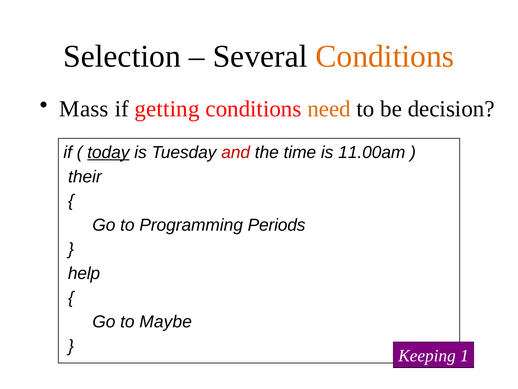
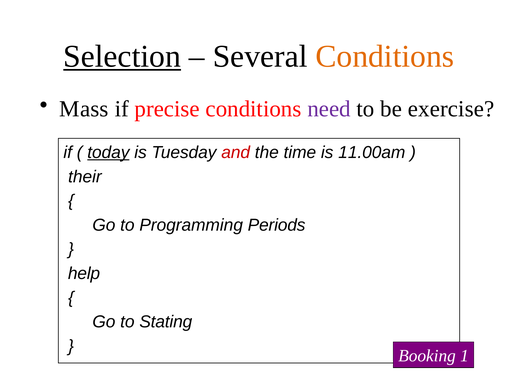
Selection underline: none -> present (122, 56)
getting: getting -> precise (167, 109)
need colour: orange -> purple (329, 109)
decision: decision -> exercise (451, 109)
Maybe: Maybe -> Stating (166, 321)
Keeping: Keeping -> Booking (427, 355)
